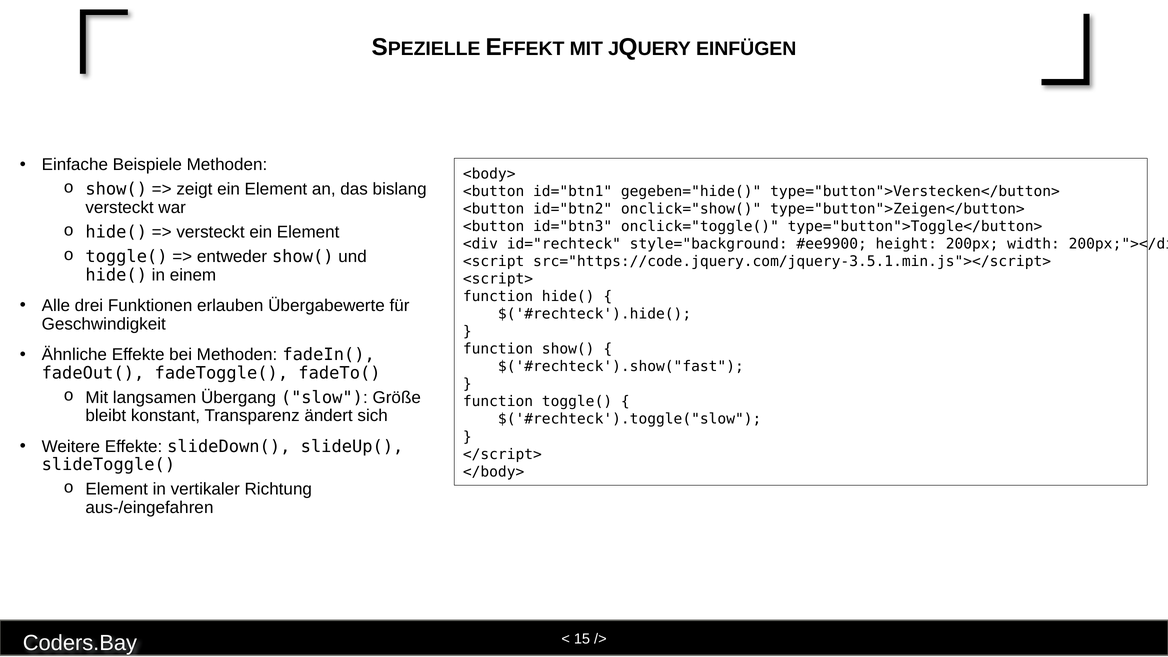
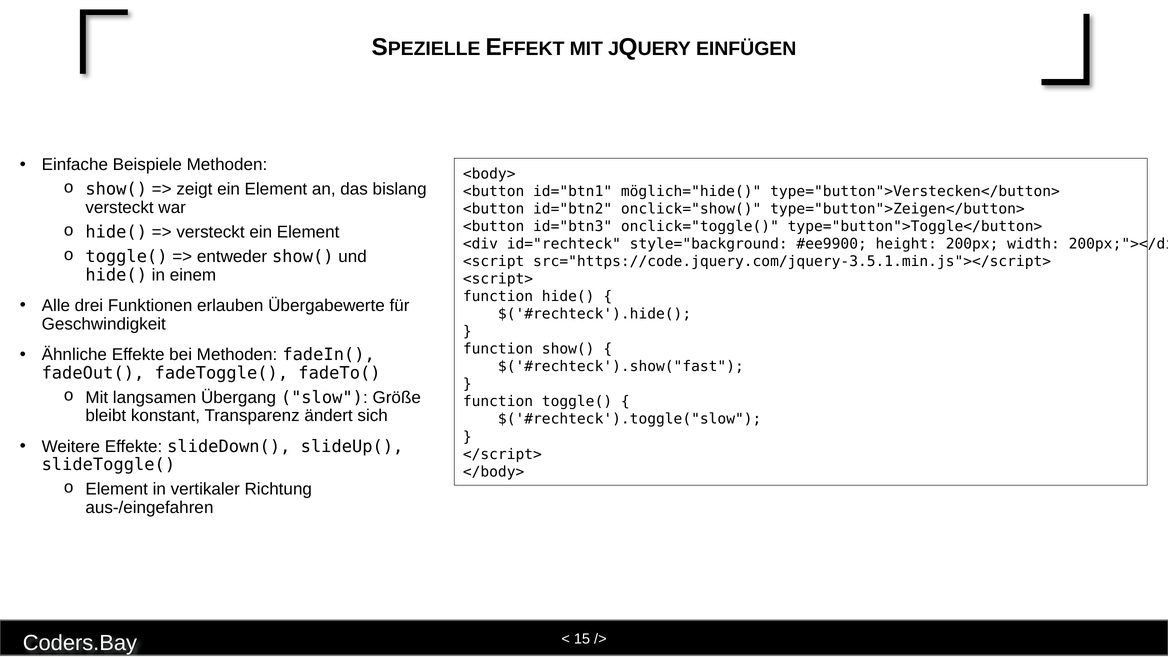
gegeben="hide(: gegeben="hide( -> möglich="hide( (691, 191)
